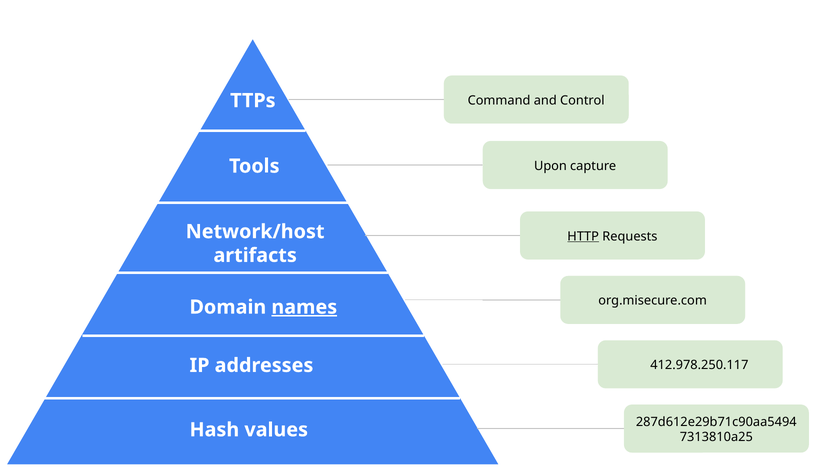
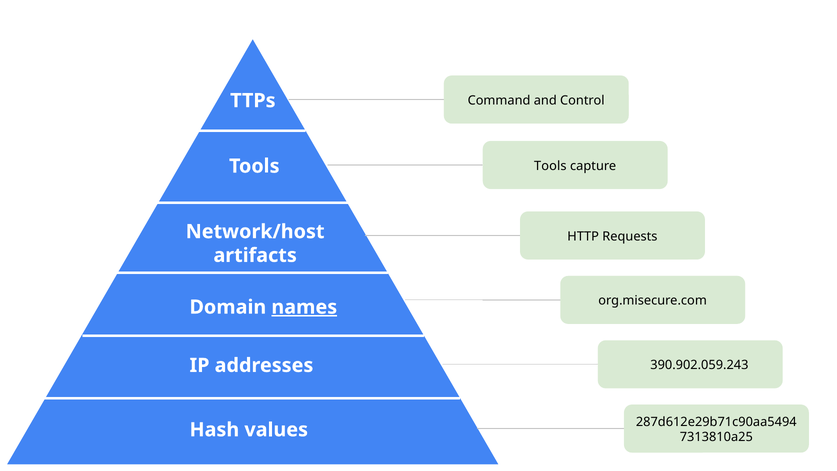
Upon: Upon -> Tools (550, 166)
HTTP underline: present -> none (583, 236)
412.978.250.117: 412.978.250.117 -> 390.902.059.243 (699, 365)
